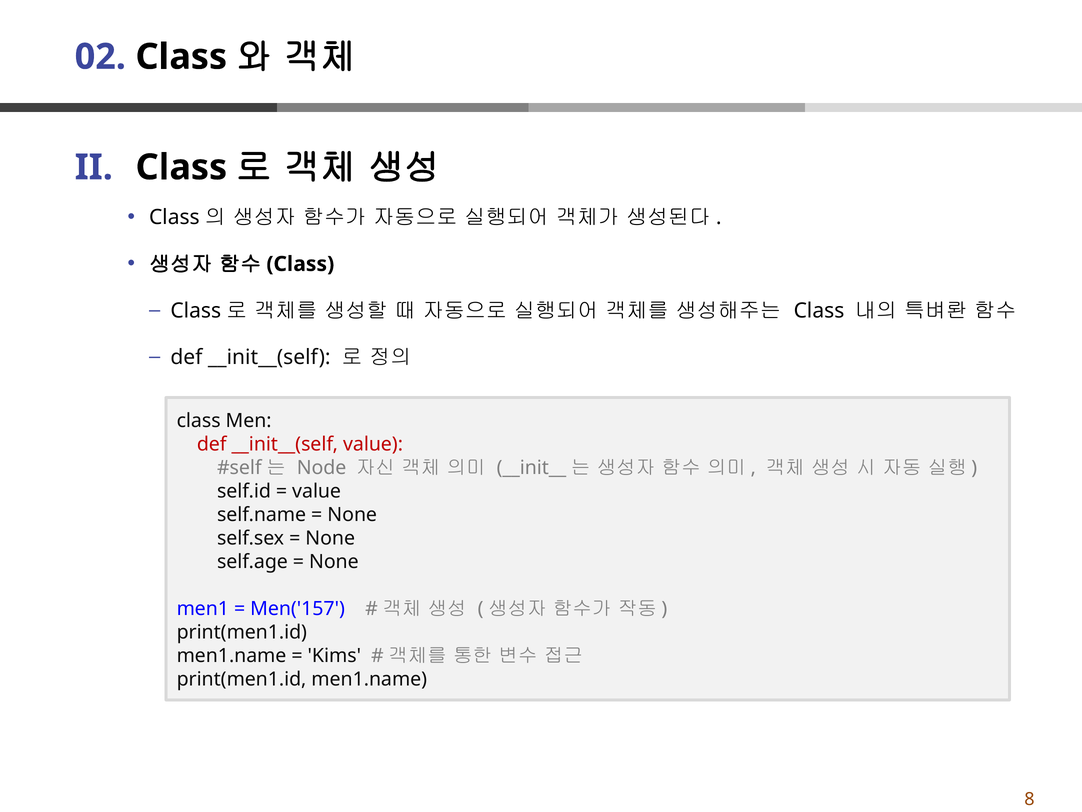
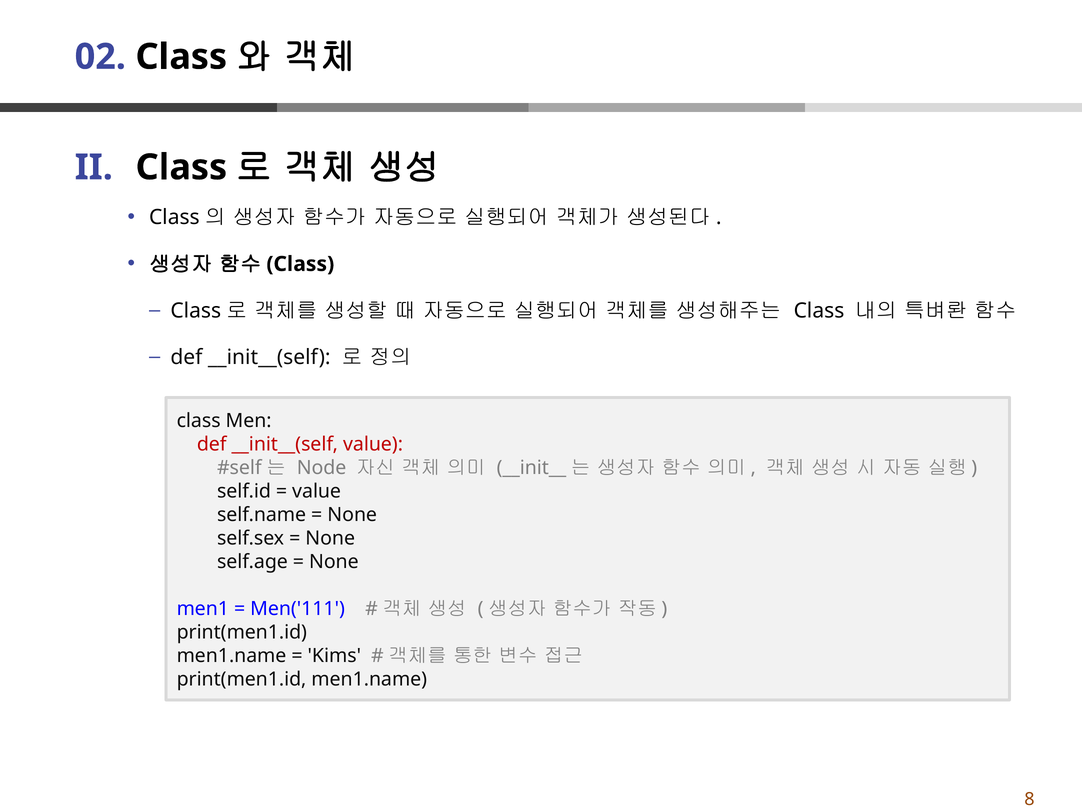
Men('157: Men('157 -> Men('111 (298, 608)
